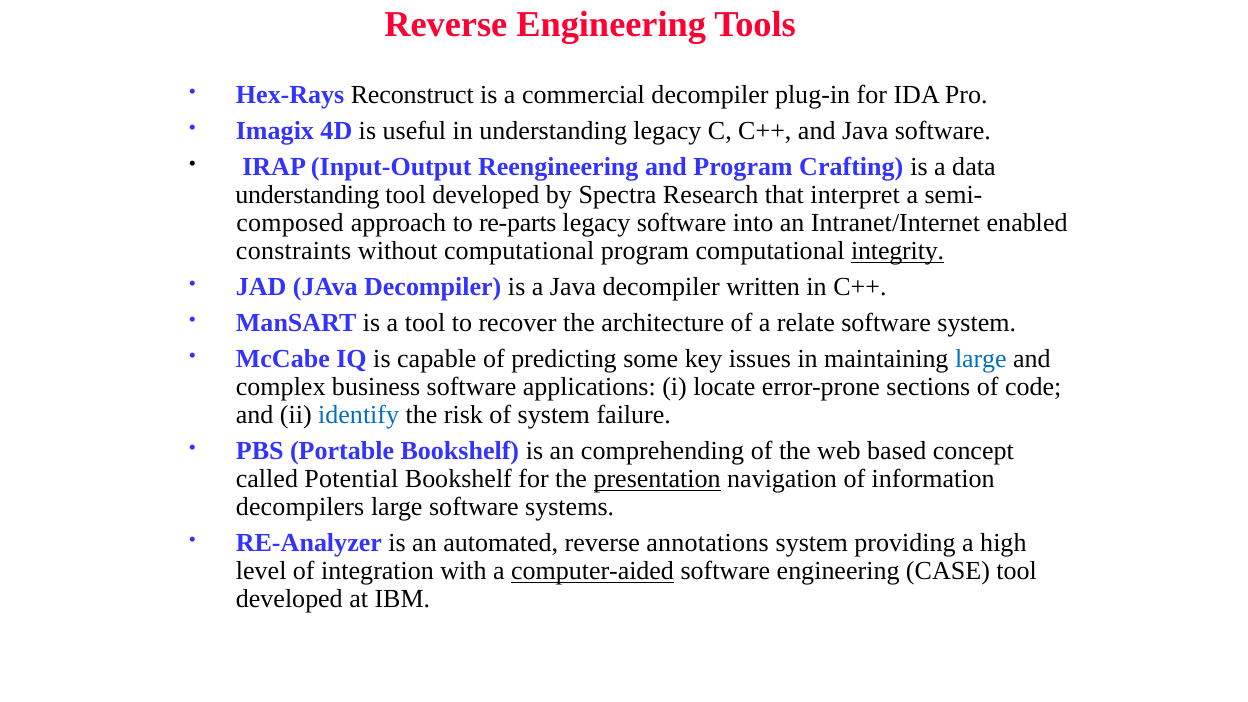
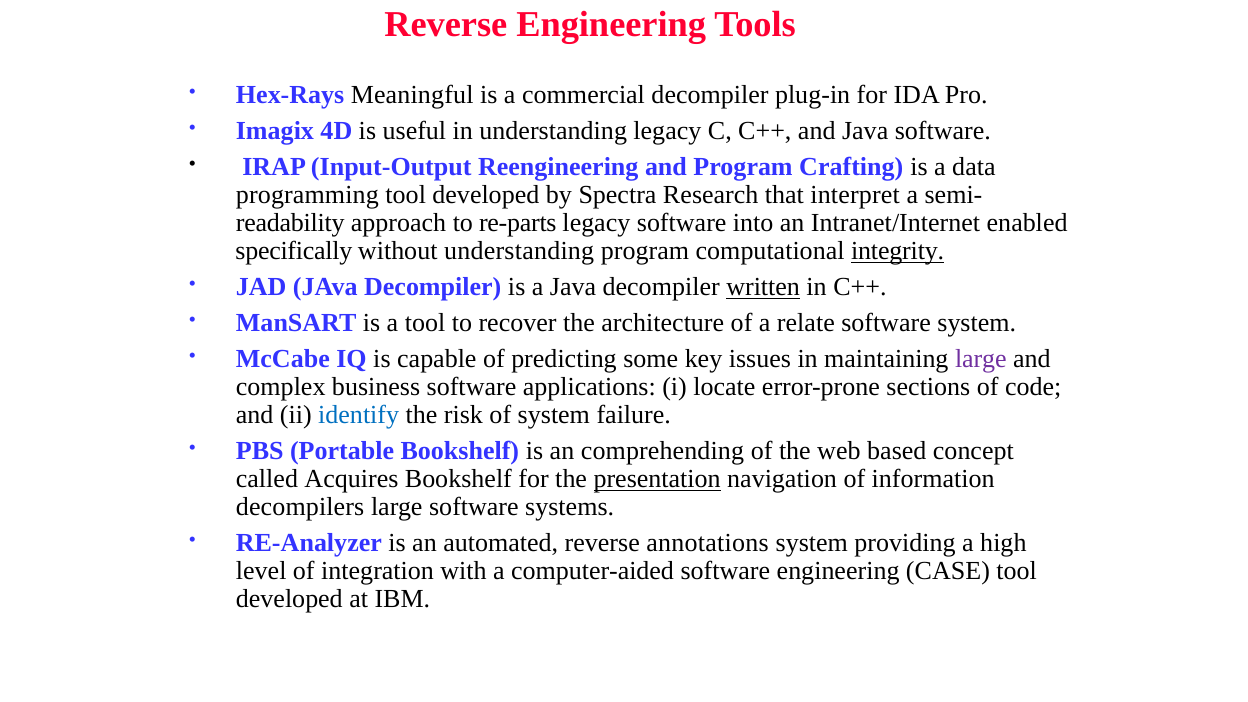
Reconstruct: Reconstruct -> Meaningful (412, 95)
understanding: understanding -> programming (307, 195)
composed: composed -> readability (290, 223)
constraints: constraints -> specifically (294, 251)
without computational: computational -> understanding (519, 251)
written underline: none -> present (763, 287)
large colour: blue -> purple (981, 359)
Potential: Potential -> Acquires (351, 479)
computer-aided underline: present -> none (593, 571)
